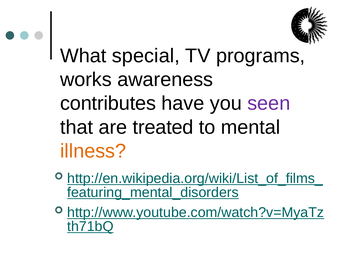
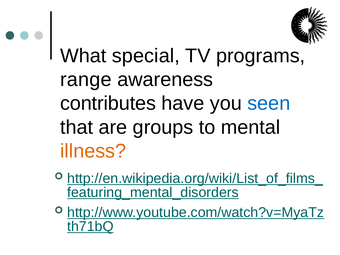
works: works -> range (86, 80)
seen colour: purple -> blue (269, 103)
treated: treated -> groups (163, 127)
